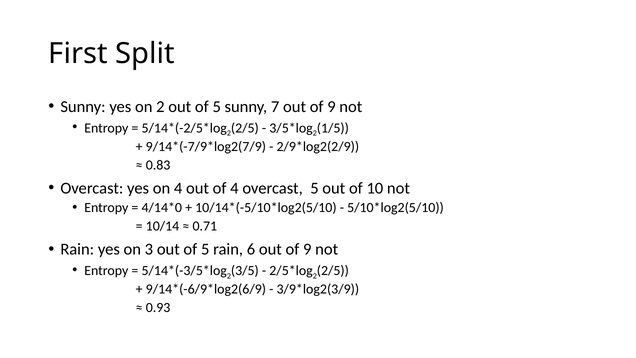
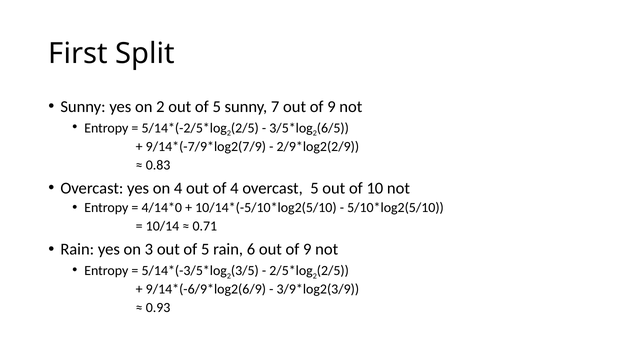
1/5: 1/5 -> 6/5 (333, 128)
